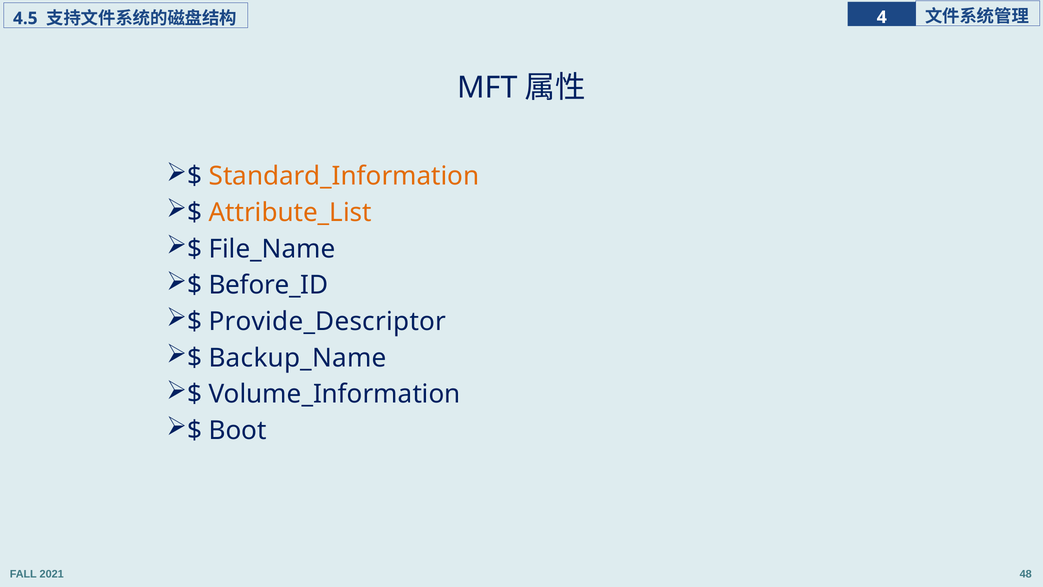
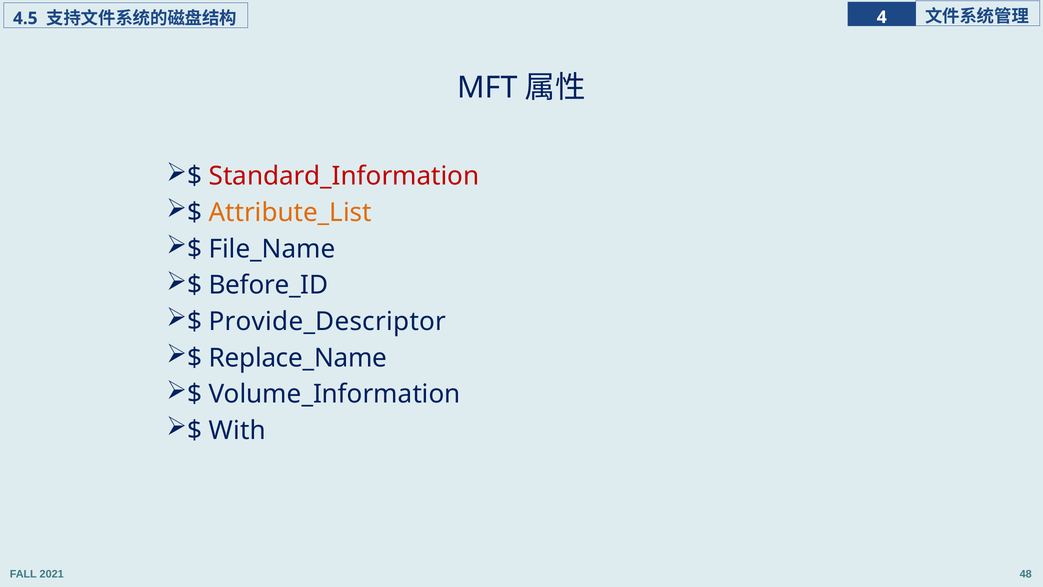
Standard_Information colour: orange -> red (344, 176)
Backup_Name: Backup_Name -> Replace_Name (298, 358)
Boot: Boot -> With (237, 430)
